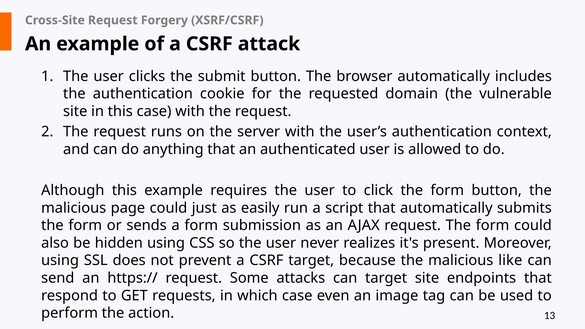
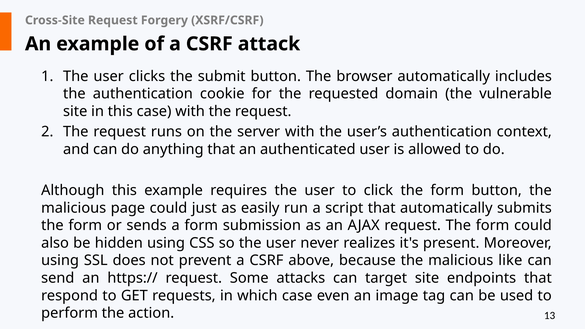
CSRF target: target -> above (311, 261)
